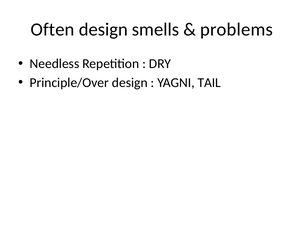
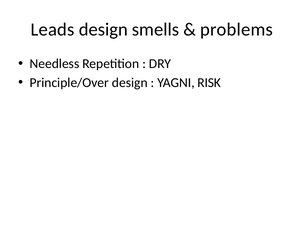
Often: Often -> Leads (53, 29)
TAIL: TAIL -> RISK (209, 83)
